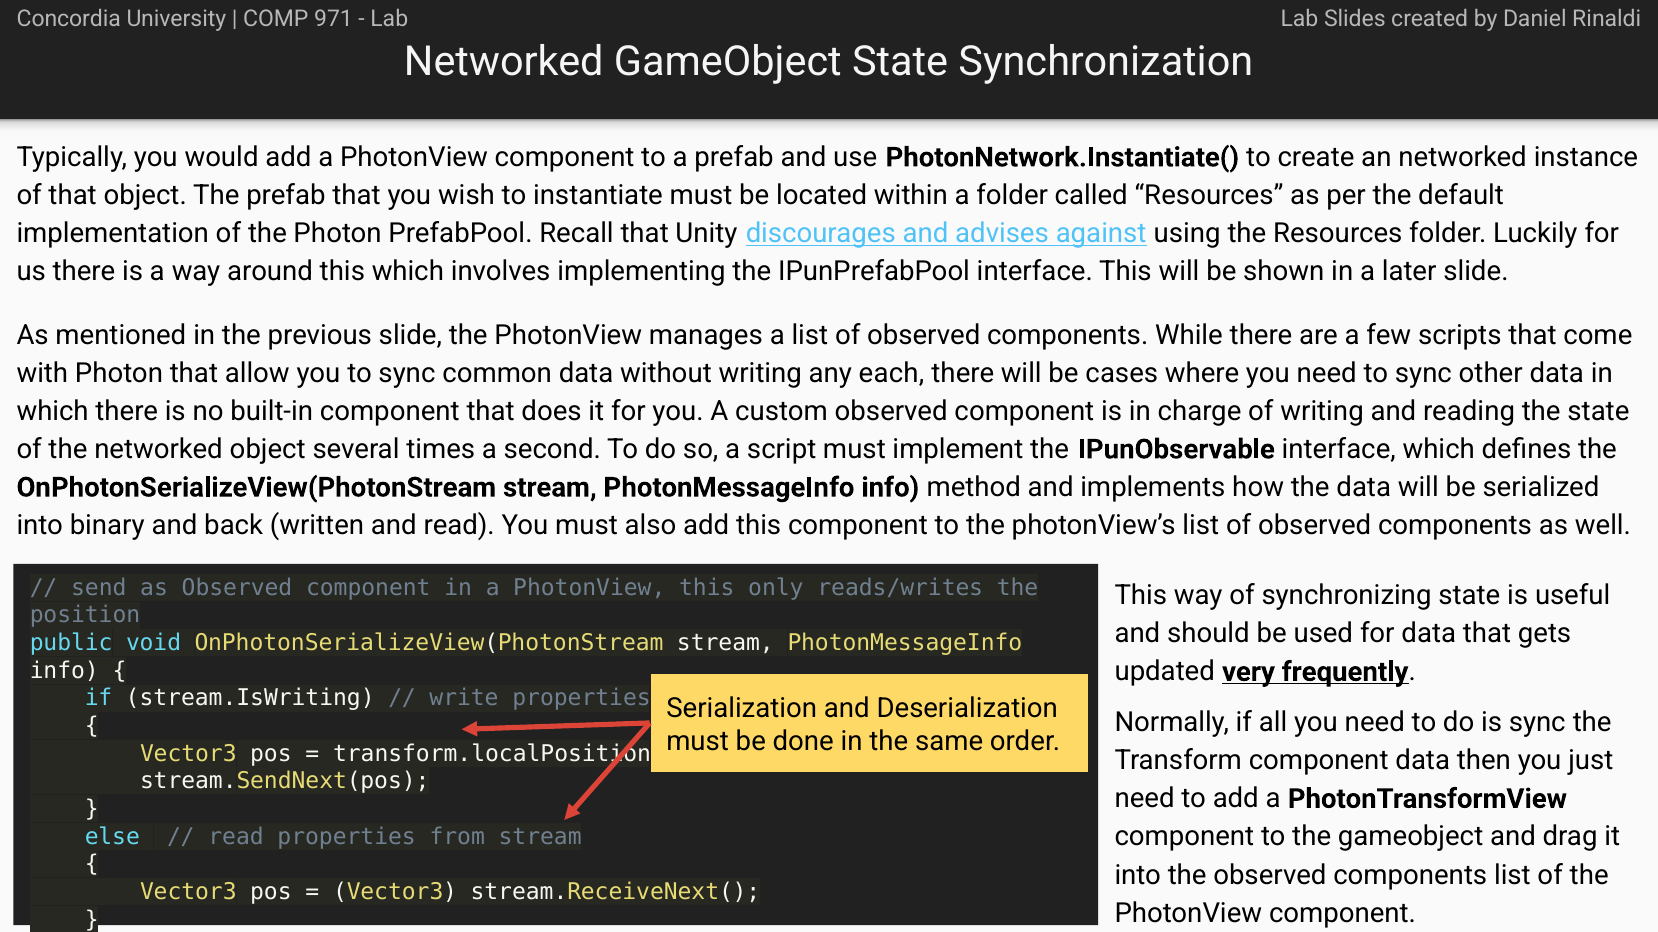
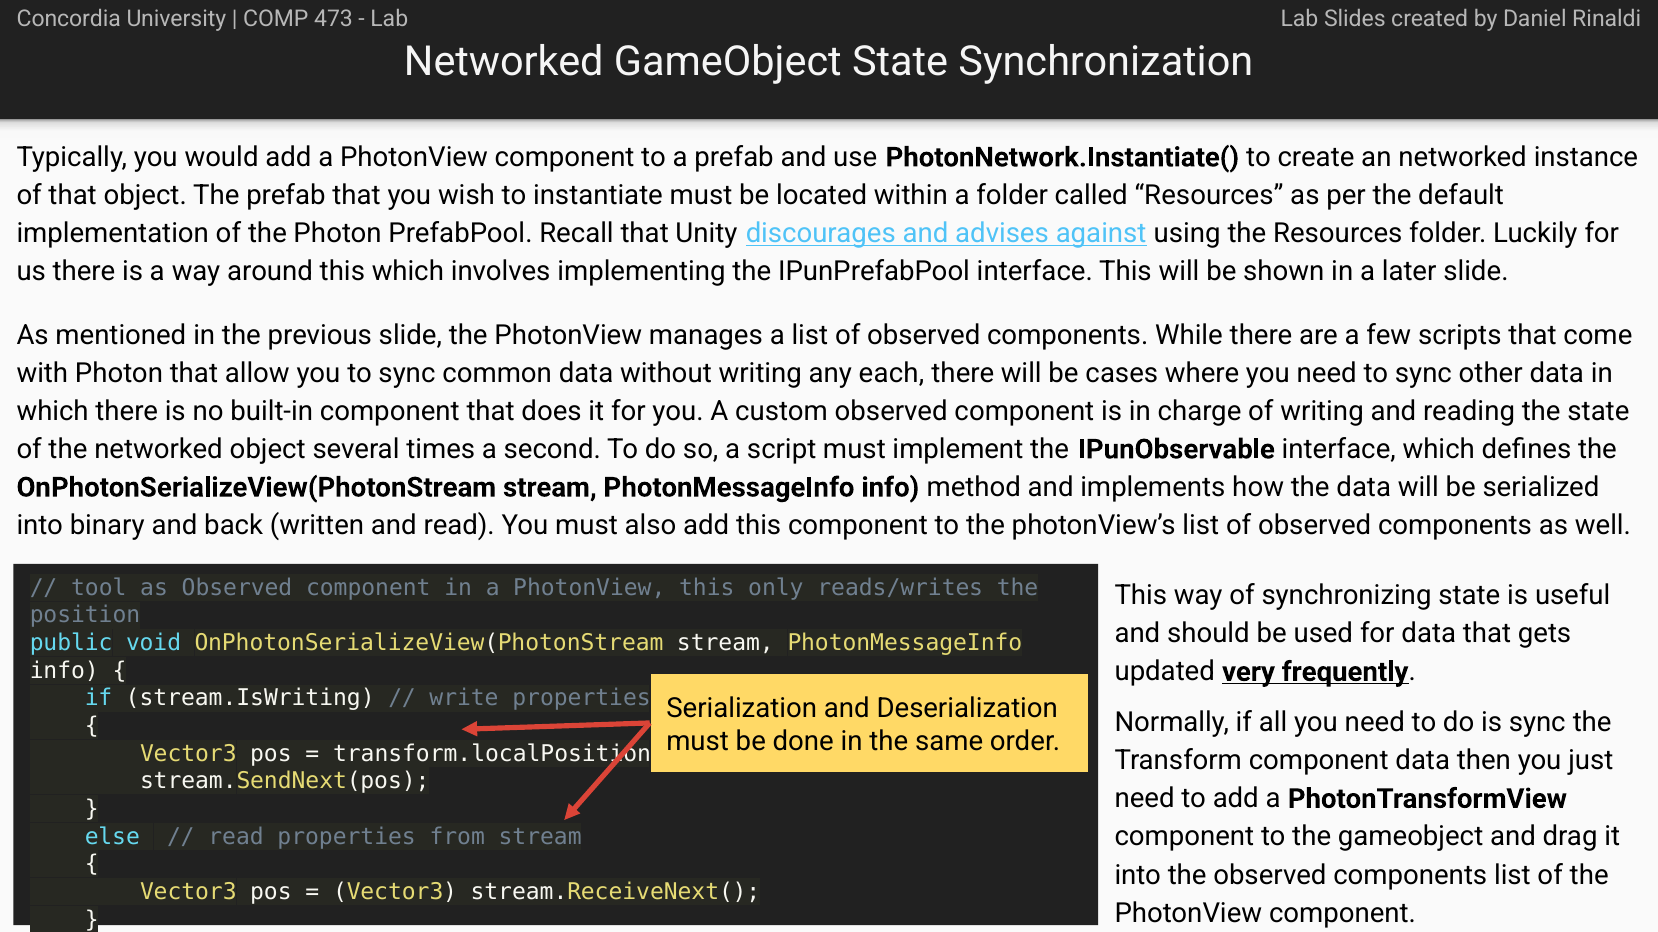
971: 971 -> 473 (334, 19)
send: send -> tool (99, 588)
